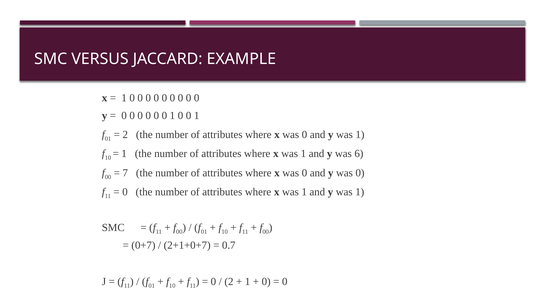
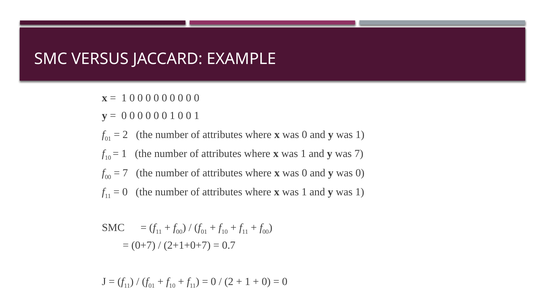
was 6: 6 -> 7 (359, 153)
